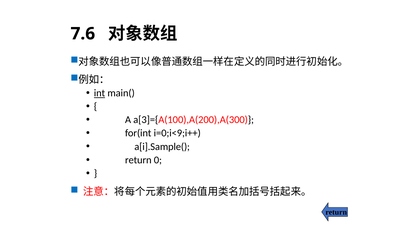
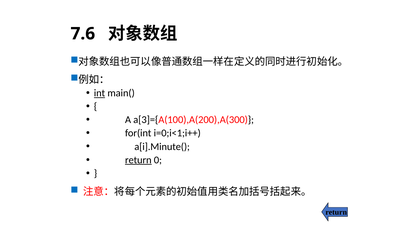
i=0;i<9;i++: i=0;i<9;i++ -> i=0;i<1;i++ (177, 133)
a[i].Sample(: a[i].Sample( -> a[i].Minute( (162, 146)
return underline: none -> present (138, 160)
